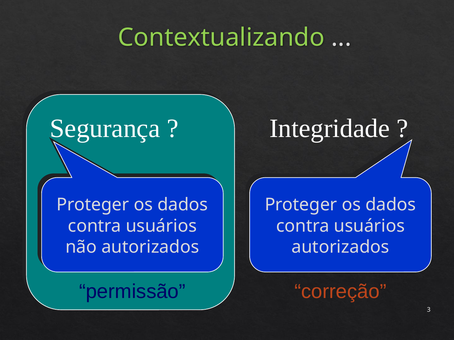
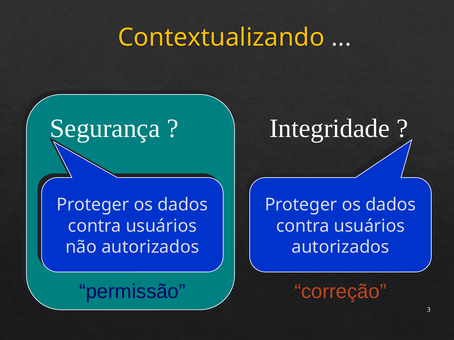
Contextualizando colour: light green -> yellow (221, 38)
